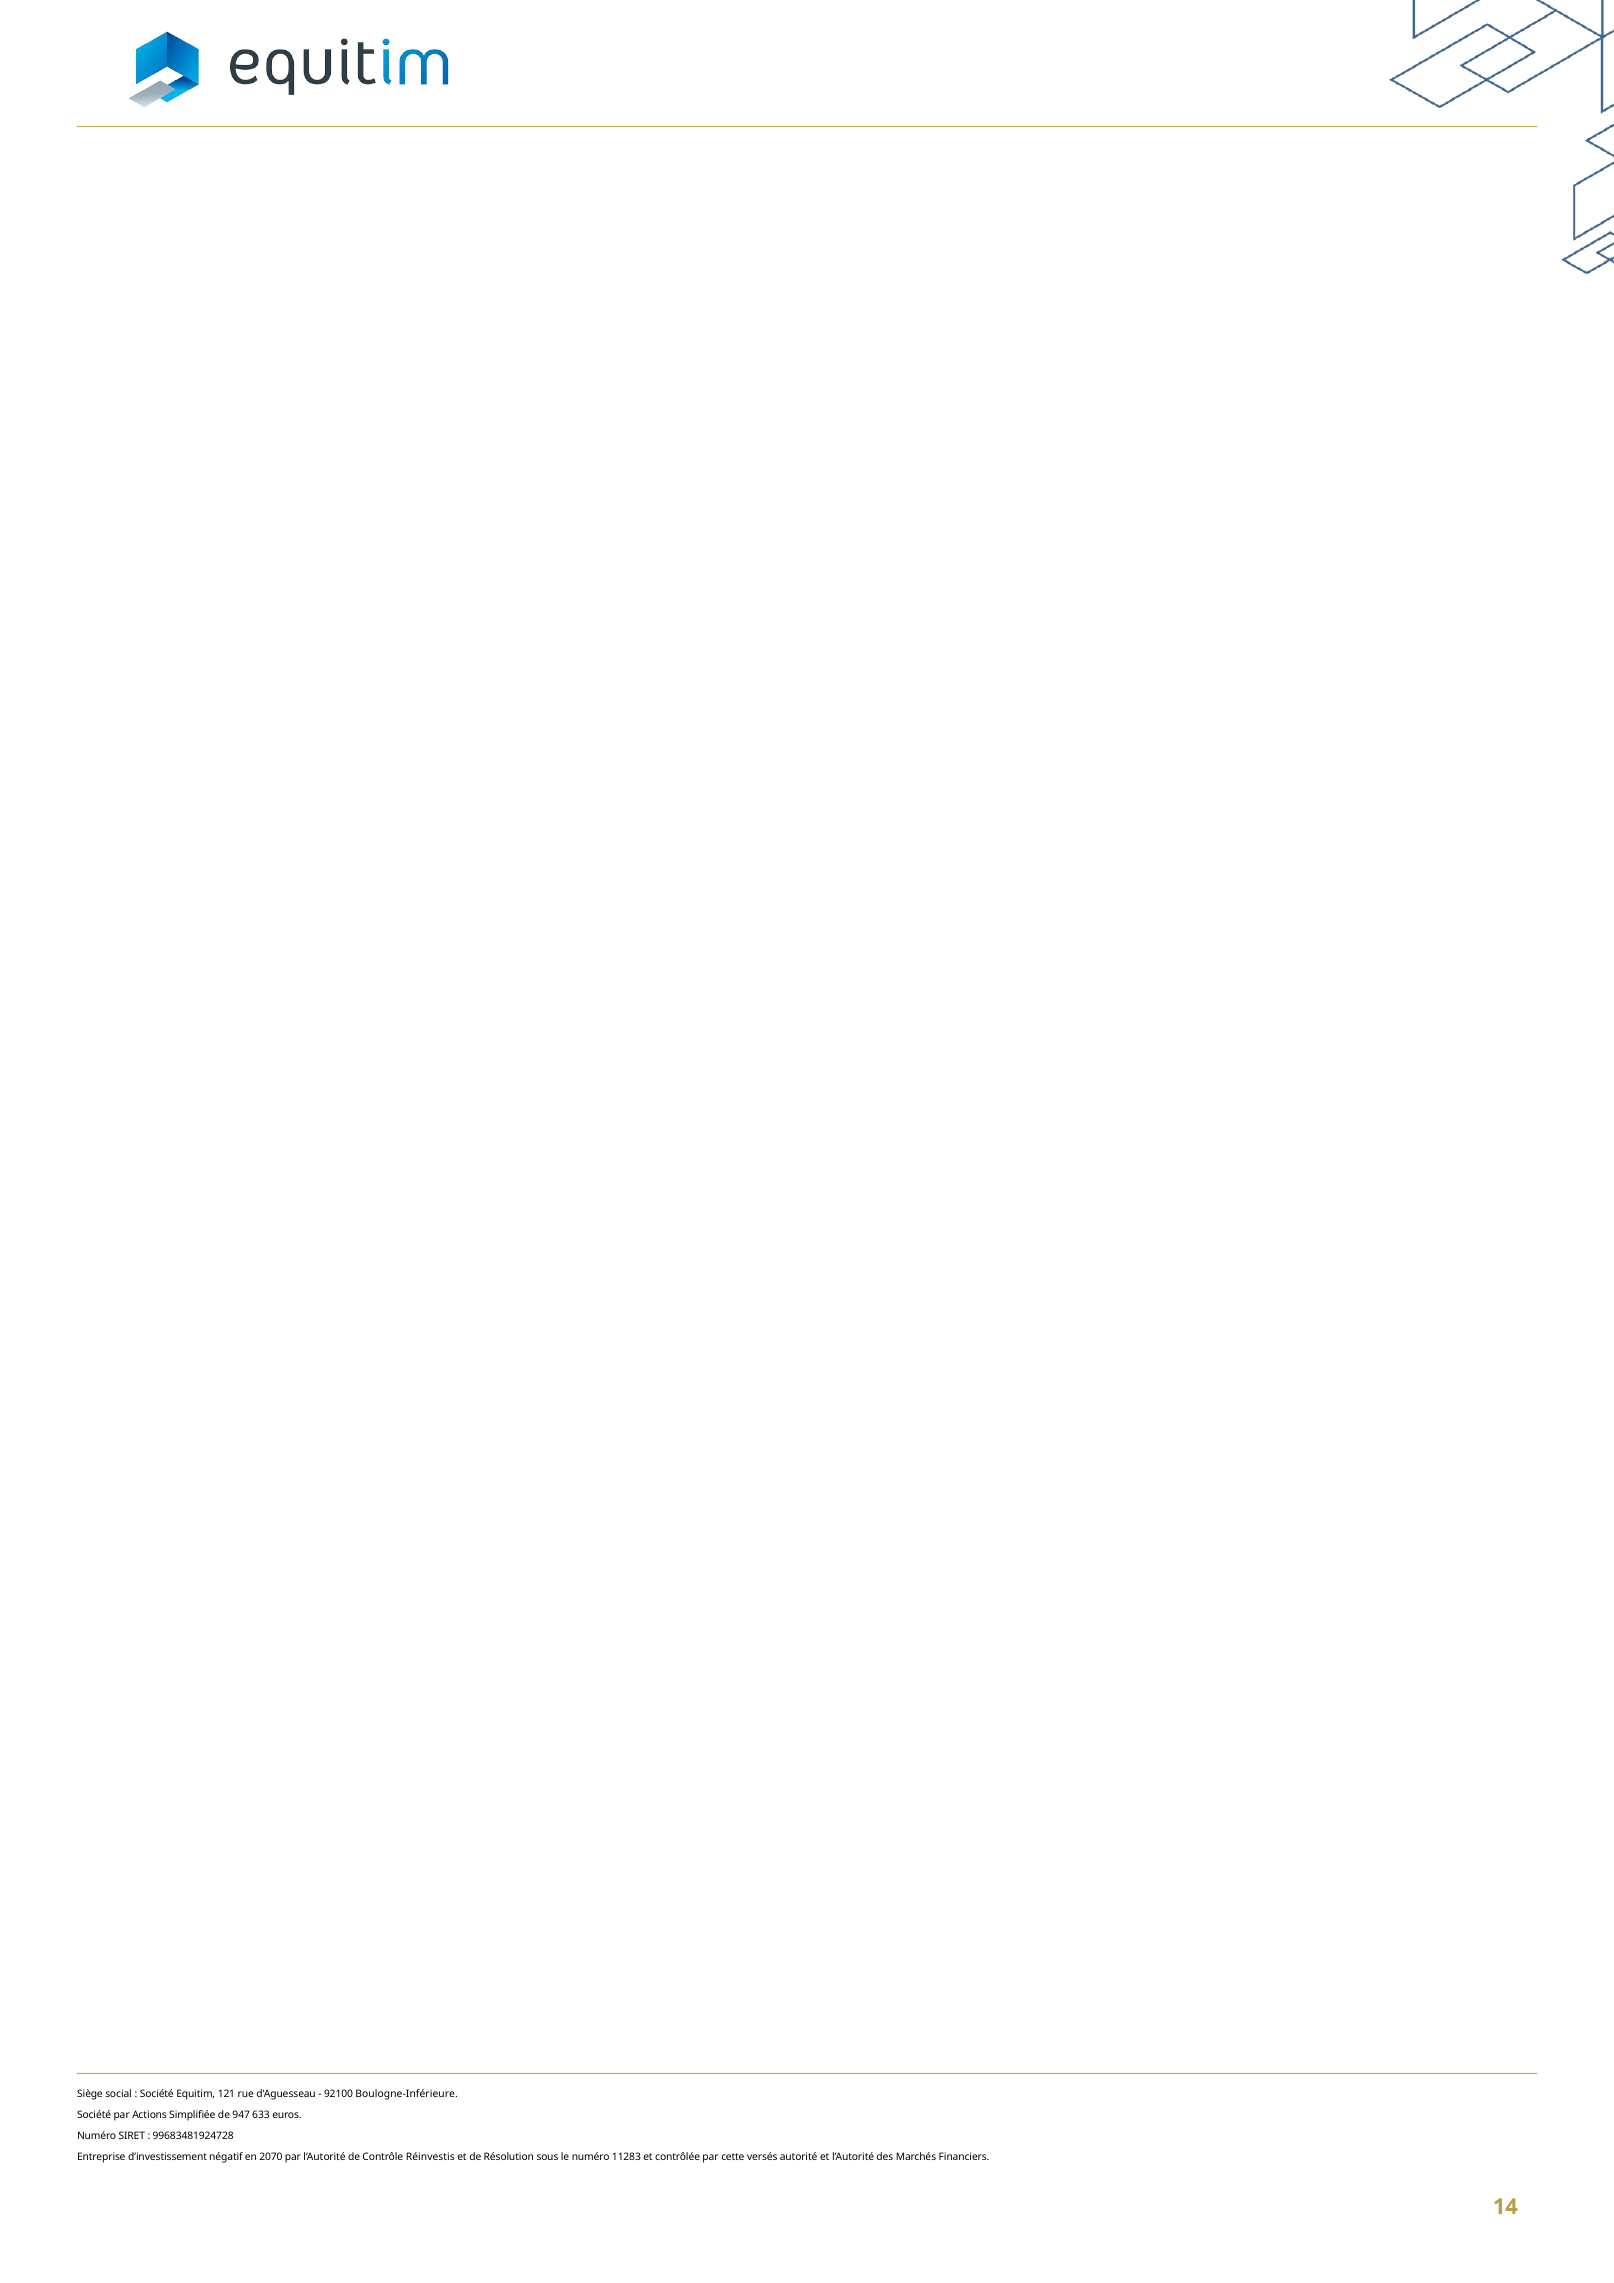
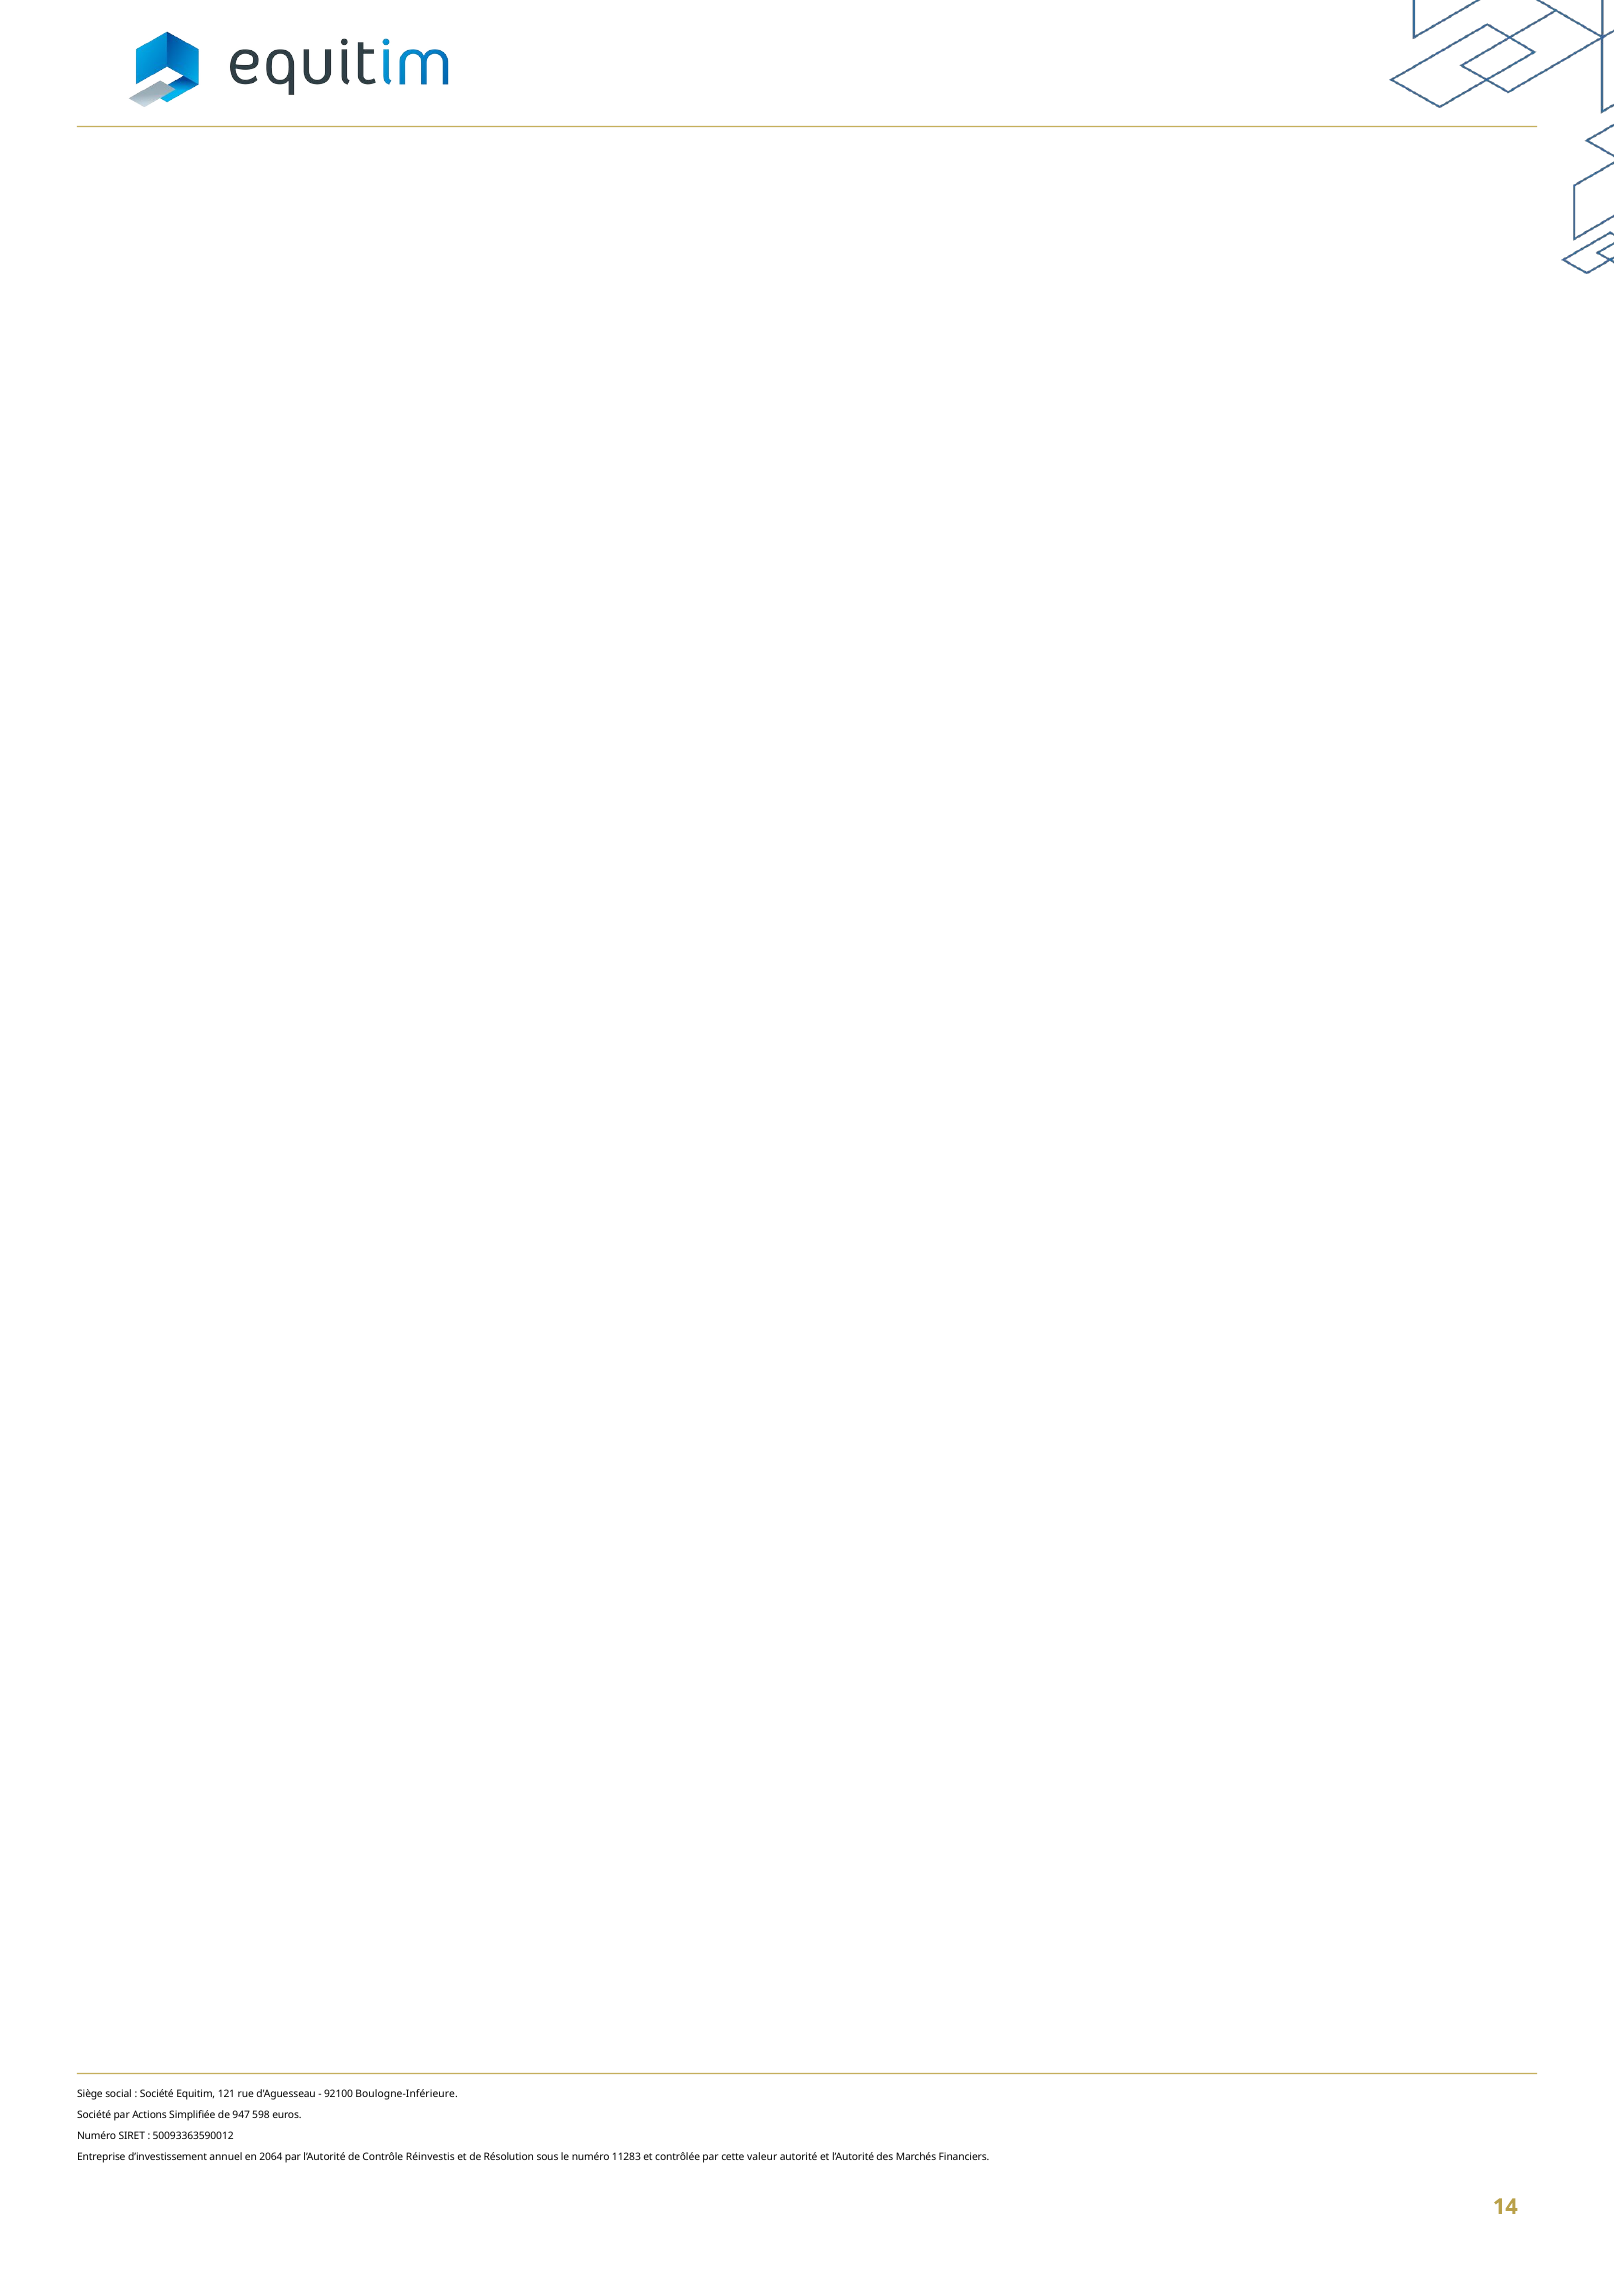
633: 633 -> 598 (261, 2115)
99683481924728: 99683481924728 -> 50093363590012 (193, 2136)
négatif: négatif -> annuel (226, 2157)
2070: 2070 -> 2064 (271, 2157)
versés: versés -> valeur (762, 2157)
